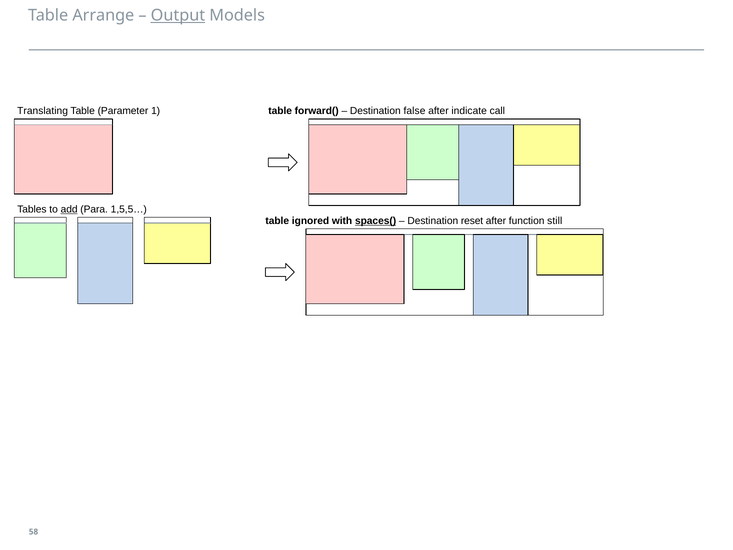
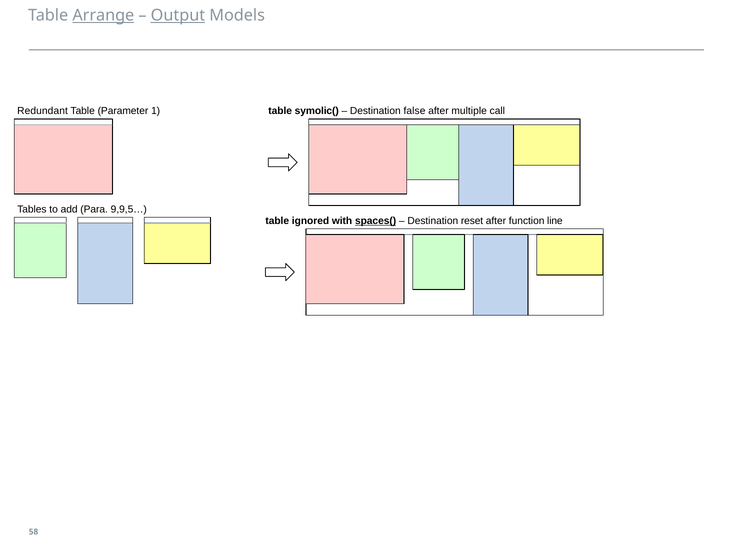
Arrange underline: none -> present (103, 15)
Translating: Translating -> Redundant (43, 111)
forward(: forward( -> symolic( (317, 111)
indicate: indicate -> multiple (469, 111)
add underline: present -> none (69, 209)
1,5,5…: 1,5,5… -> 9,9,5… (129, 209)
still: still -> line (555, 221)
